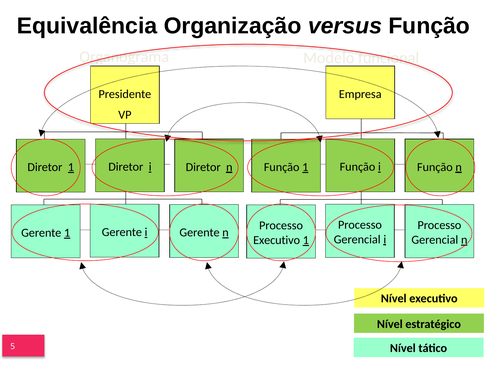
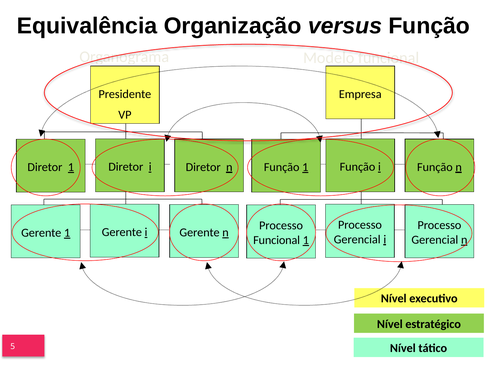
Executivo: Executivo -> Funcional (277, 240)
